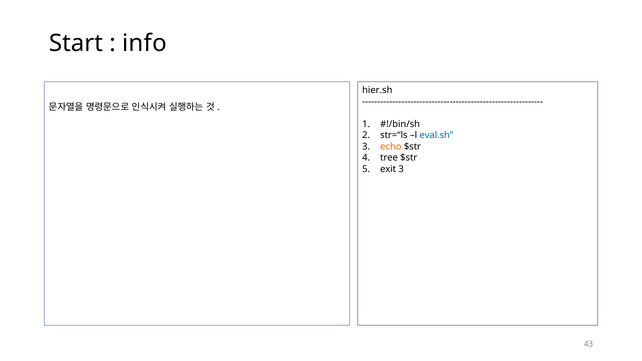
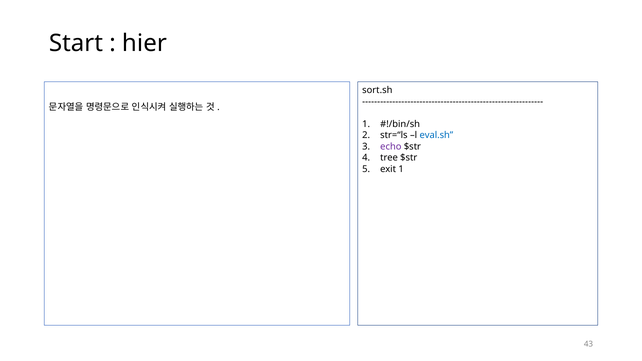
info: info -> hier (144, 43)
hier.sh: hier.sh -> sort.sh (377, 90)
echo colour: orange -> purple (391, 146)
exit 3: 3 -> 1 (401, 169)
